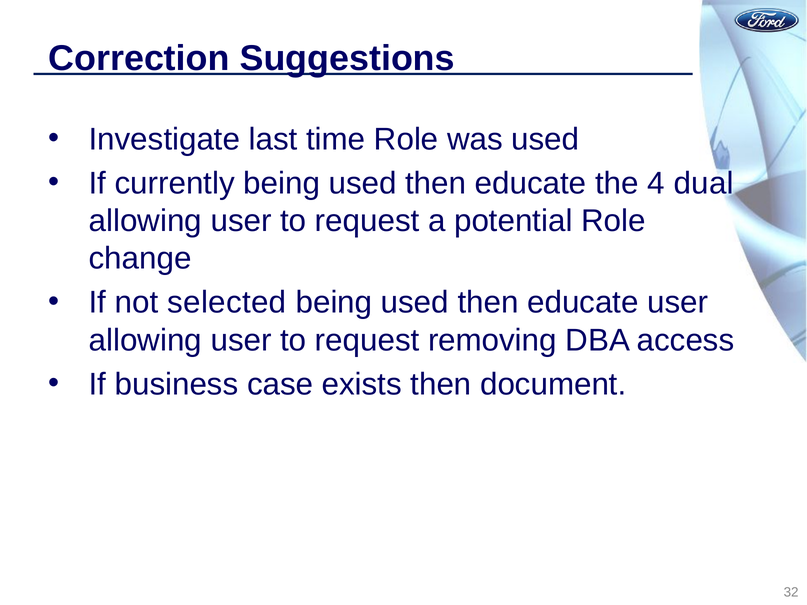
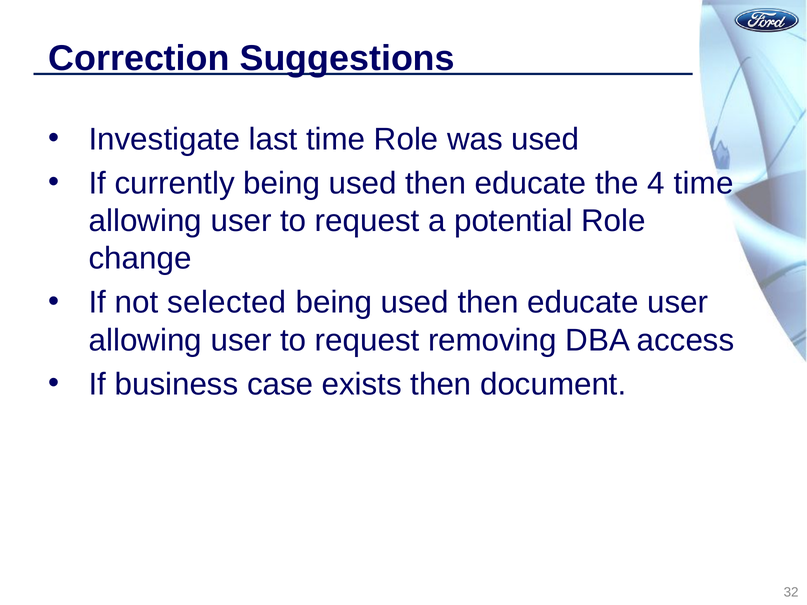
4 dual: dual -> time (704, 183)
